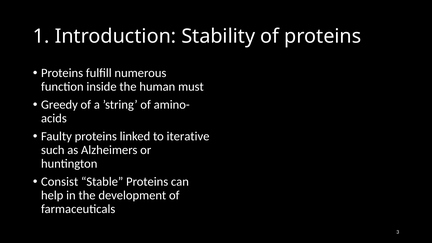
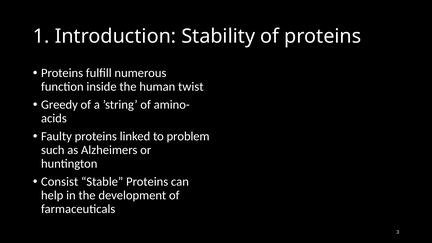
must: must -> twist (191, 87)
iterative: iterative -> problem (188, 136)
